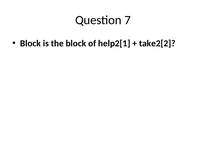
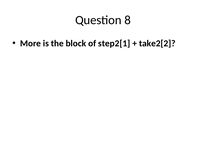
7: 7 -> 8 (128, 20)
Block: Block -> More (30, 43)
help2[1: help2[1 -> step2[1 (114, 43)
